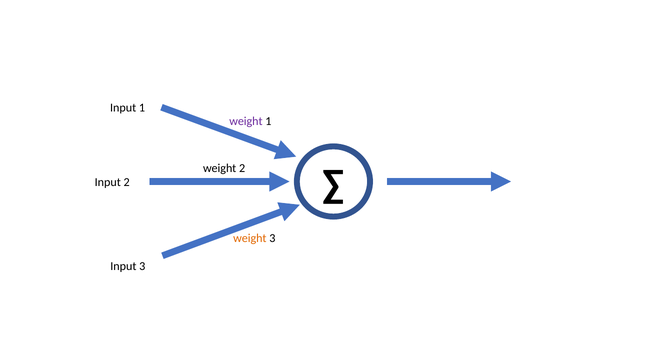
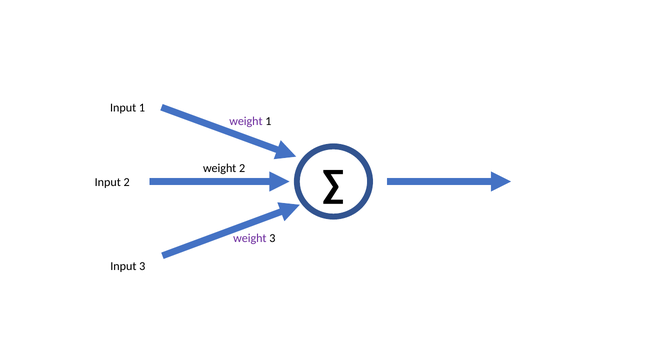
weight colour: orange -> purple (250, 239)
